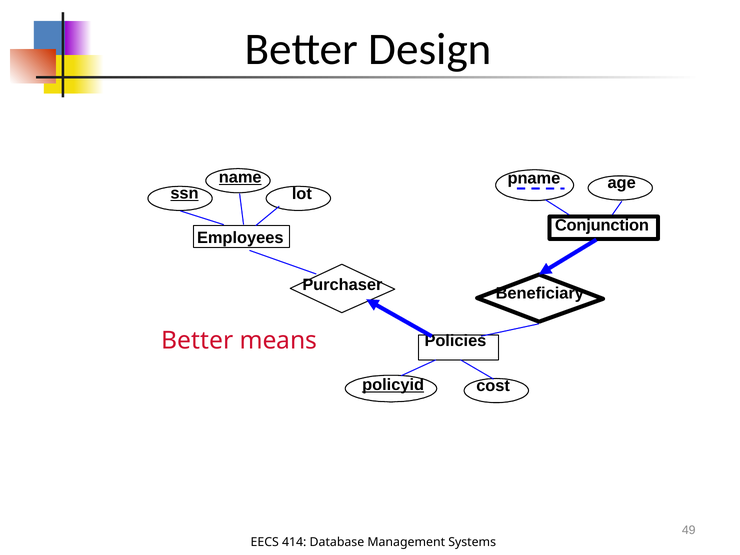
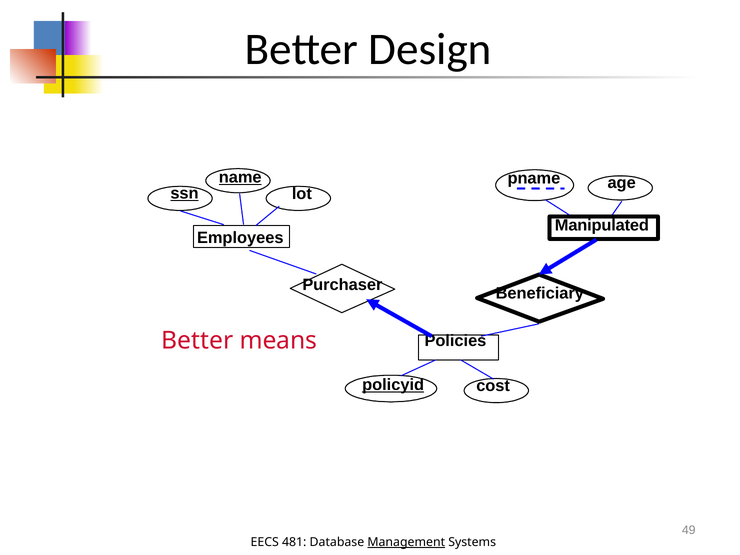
Conjunction: Conjunction -> Manipulated (602, 225)
414: 414 -> 481 (294, 542)
Management underline: none -> present (406, 542)
